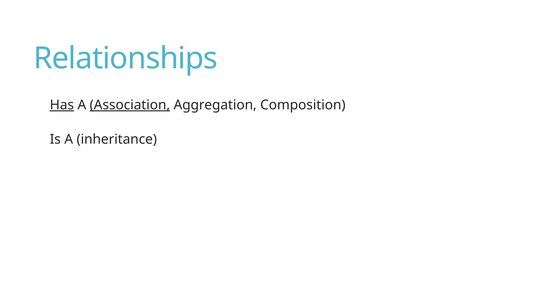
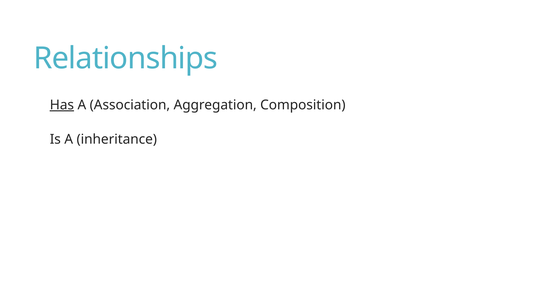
Association underline: present -> none (130, 105)
